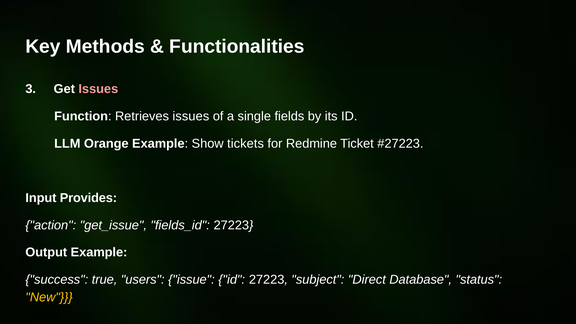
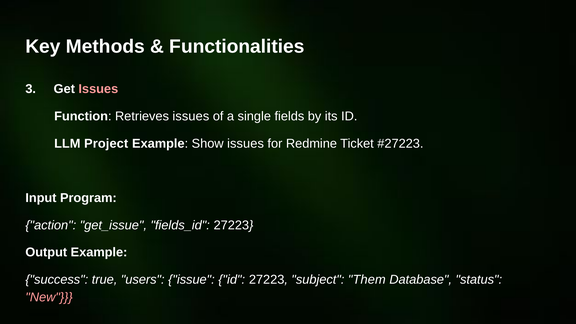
Orange: Orange -> Project (106, 143)
Show tickets: tickets -> issues (246, 143)
Provides: Provides -> Program (88, 198)
Direct: Direct -> Them (367, 280)
New colour: yellow -> pink (49, 297)
